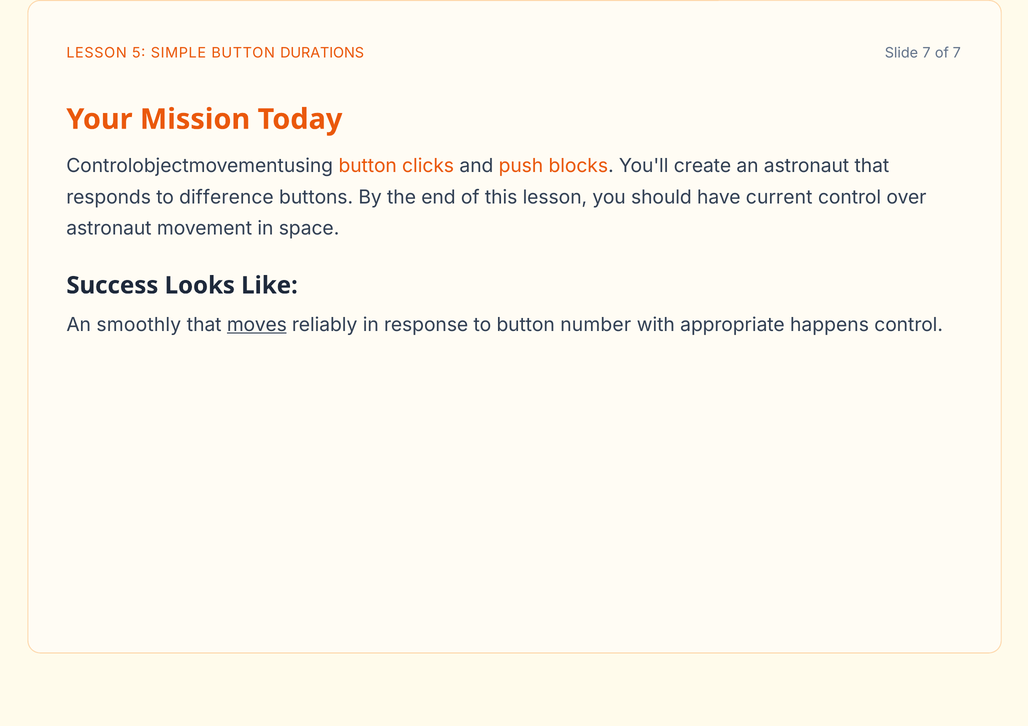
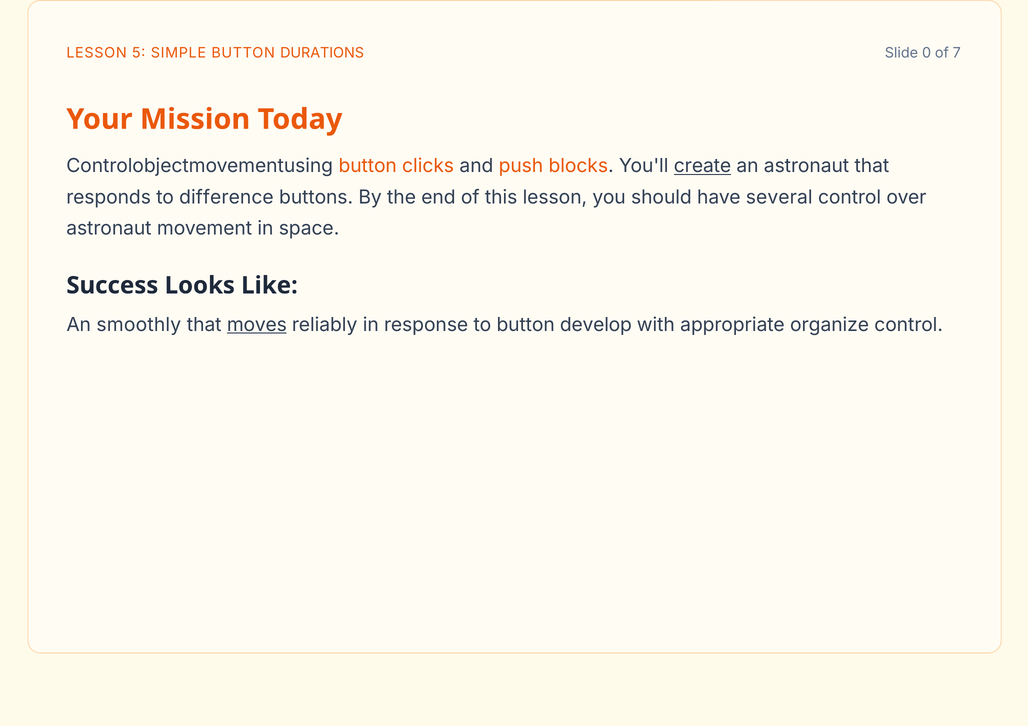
Slide 7: 7 -> 0 (927, 53)
create underline: none -> present (702, 166)
current: current -> several (779, 197)
number: number -> develop (596, 325)
happens: happens -> organize (830, 325)
